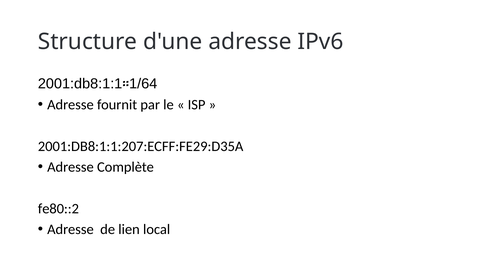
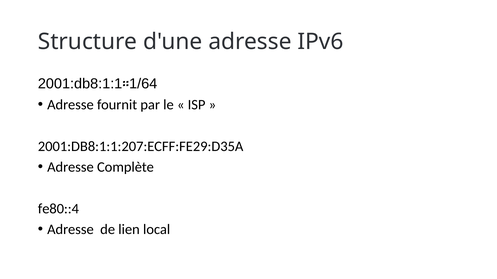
fe80::2: fe80::2 -> fe80::4 (58, 209)
